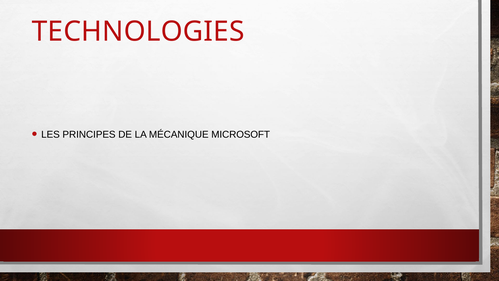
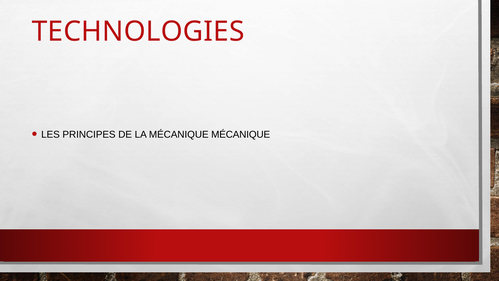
MÉCANIQUE MICROSOFT: MICROSOFT -> MÉCANIQUE (241, 134)
